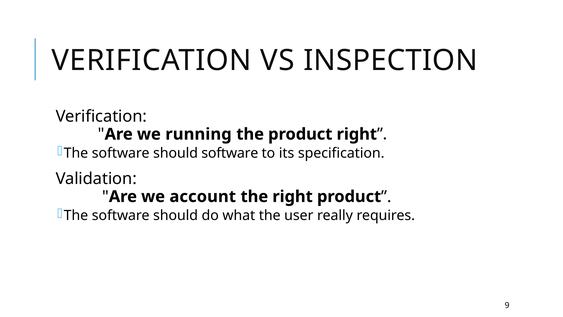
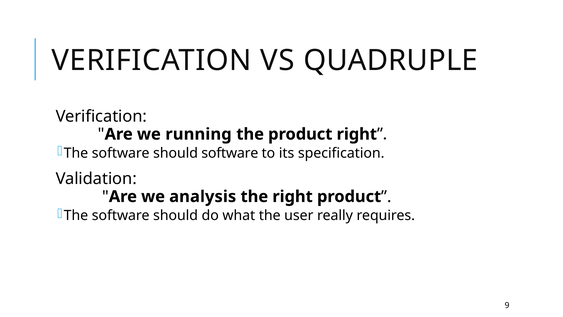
INSPECTION: INSPECTION -> QUADRUPLE (391, 60)
account: account -> analysis (203, 196)
